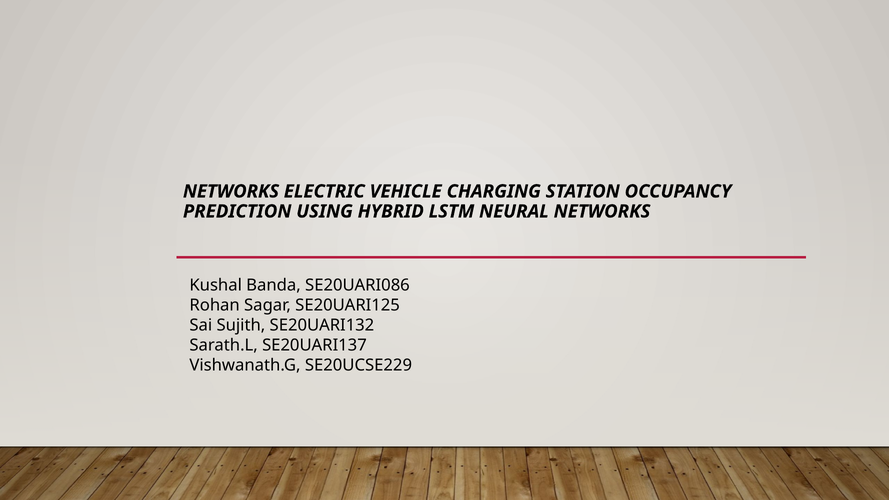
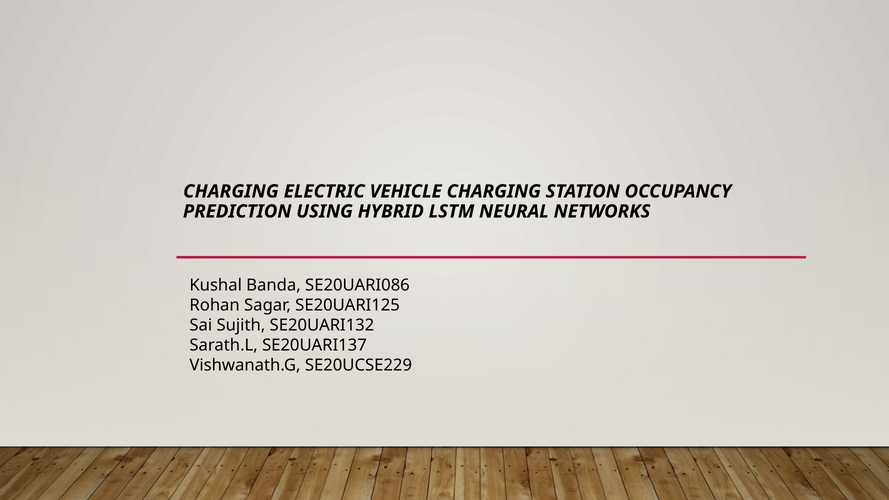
NETWORKS: NETWORKS -> CHARGING (231, 191)
